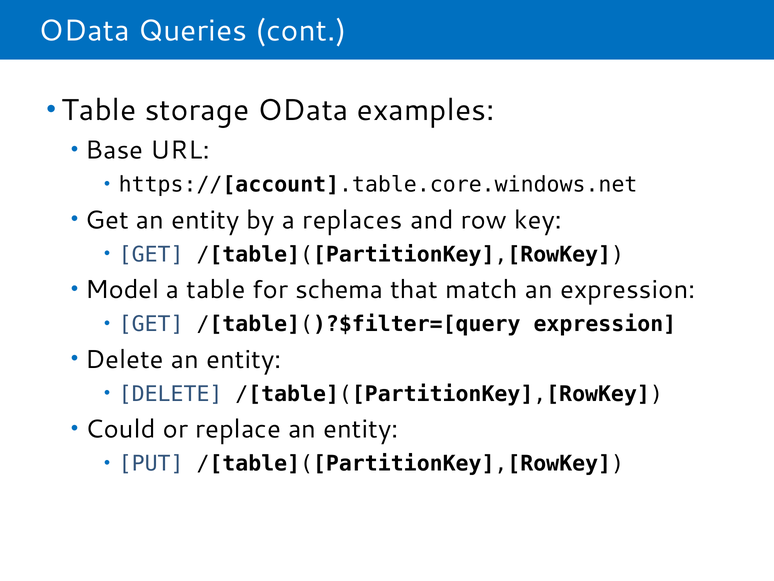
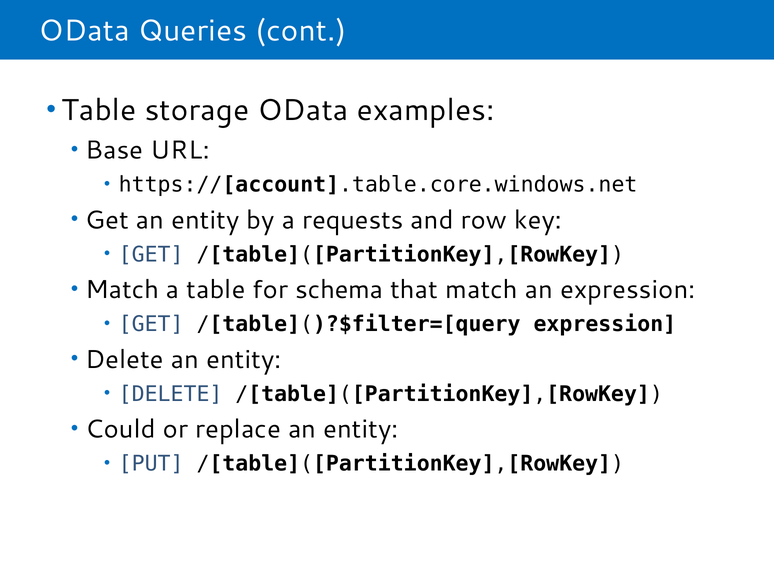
replaces: replaces -> requests (353, 220)
Model: Model -> Match (122, 290)
